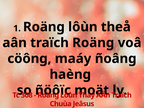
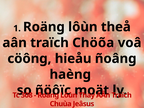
traïch Roäng: Roäng -> Chöõa (93, 43)
maáy: maáy -> hieåu (73, 59)
